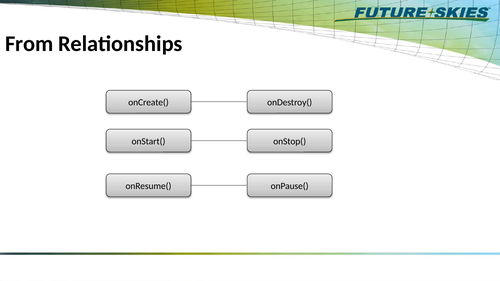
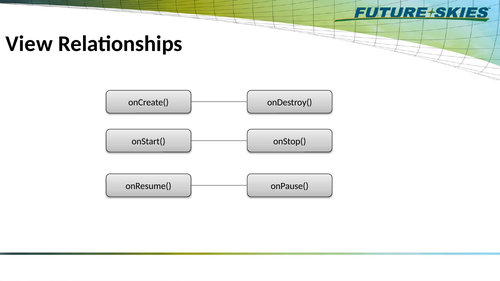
From: From -> View (29, 44)
